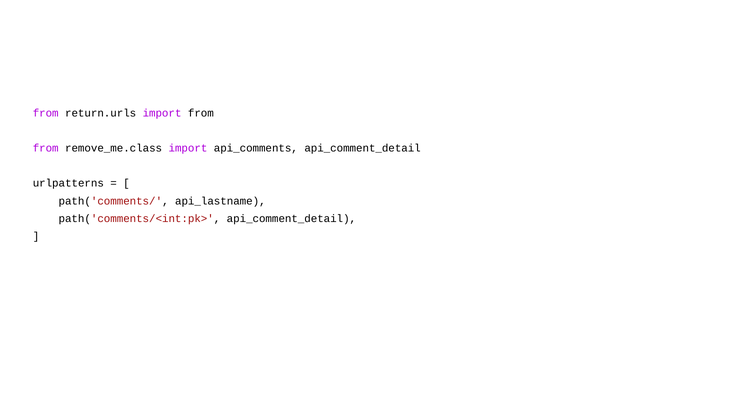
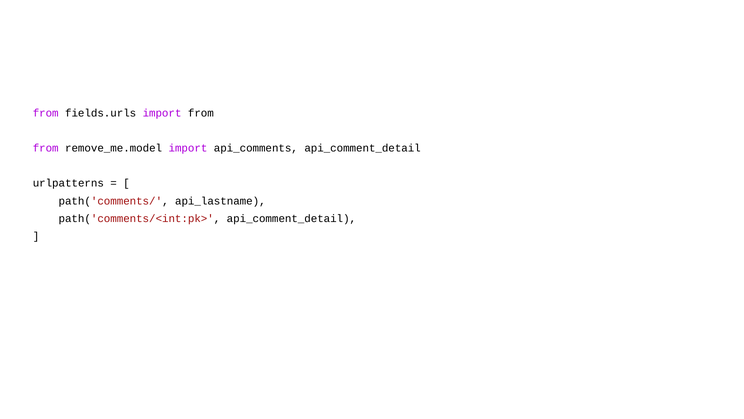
return.urls: return.urls -> fields.urls (101, 113)
remove_me.class: remove_me.class -> remove_me.model (114, 148)
